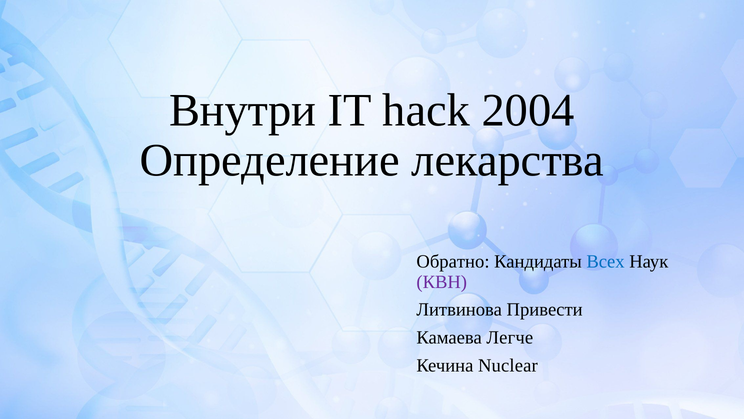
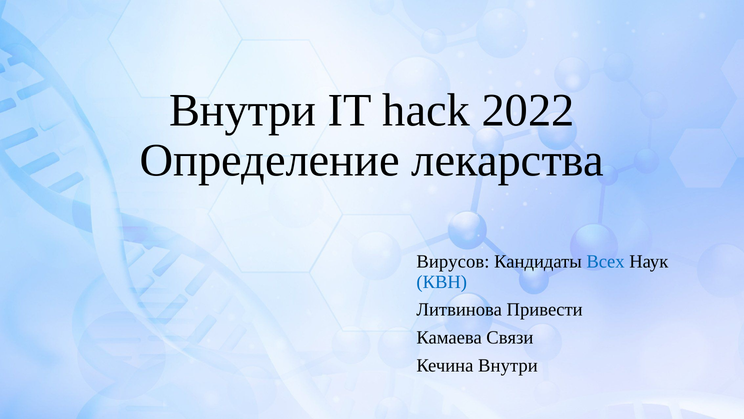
2004: 2004 -> 2022 (528, 110)
Обратно: Обратно -> Вирусов (453, 261)
КВН colour: purple -> blue (442, 282)
Легче: Легче -> Связи (510, 337)
Кечина Nuclear: Nuclear -> Внутри (508, 365)
